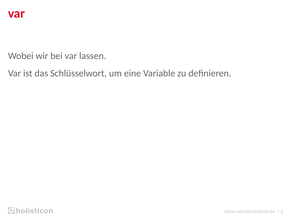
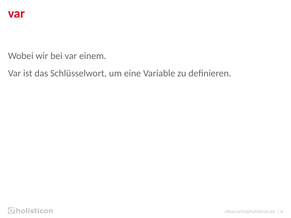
lassen: lassen -> einem (93, 56)
